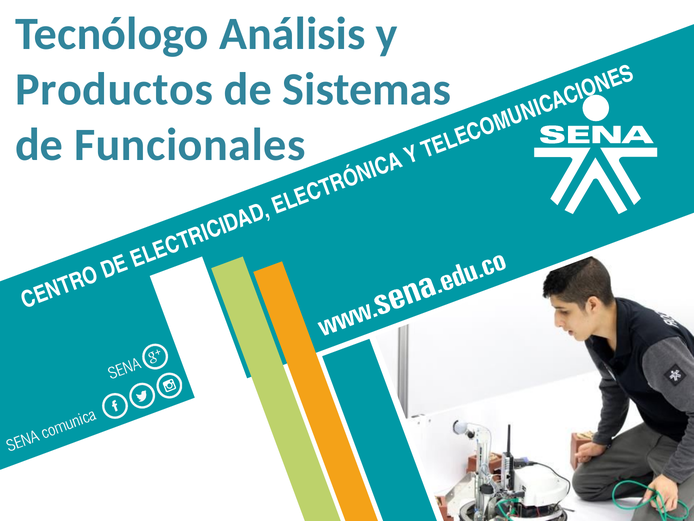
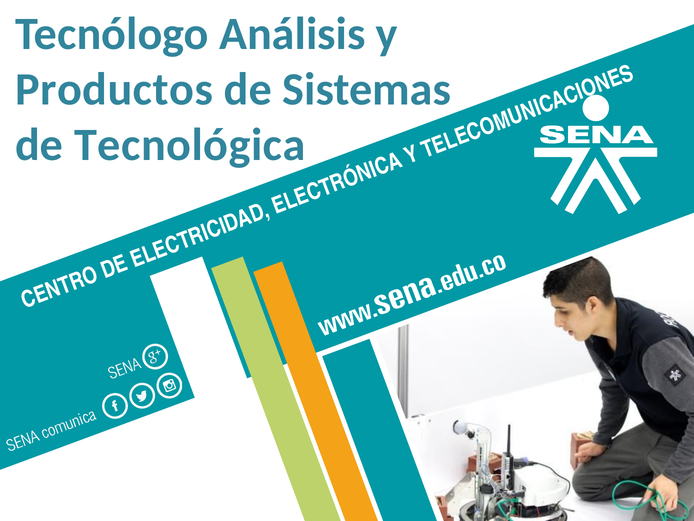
Funcionales: Funcionales -> Tecnológica (190, 145)
